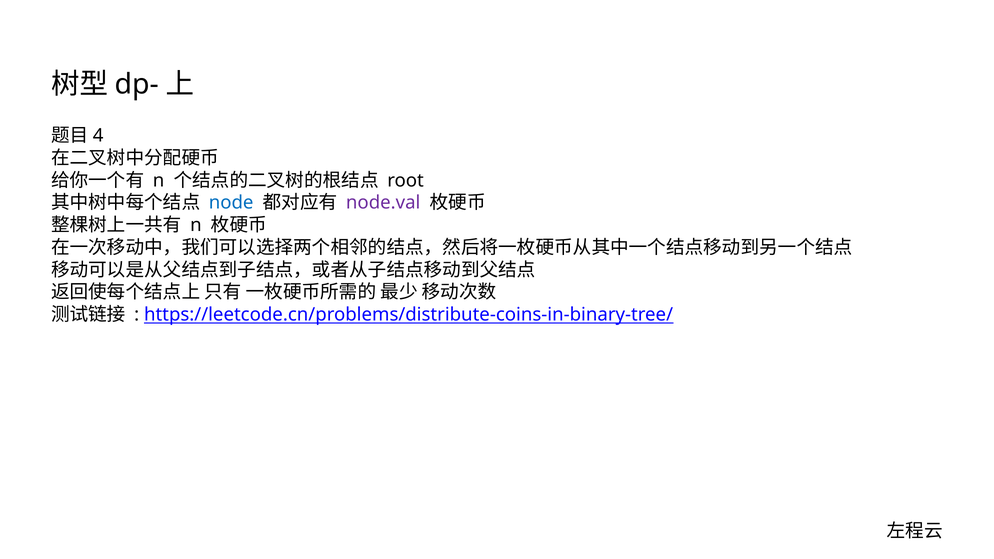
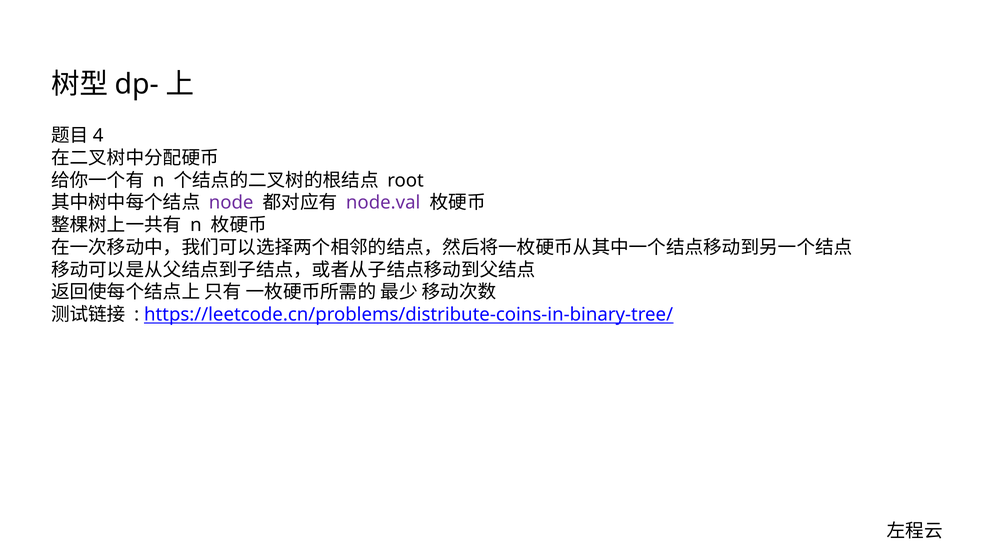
node colour: blue -> purple (231, 203)
